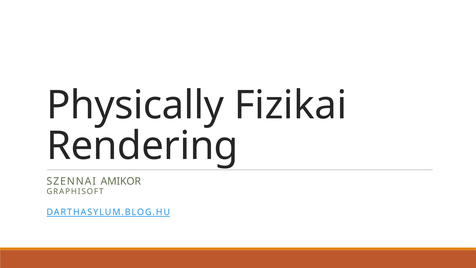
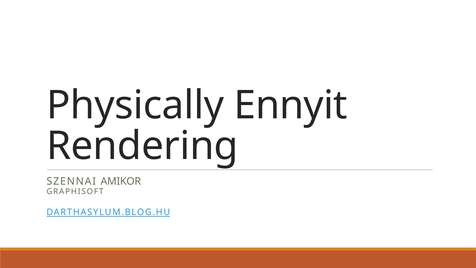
Fizikai: Fizikai -> Ennyit (291, 105)
